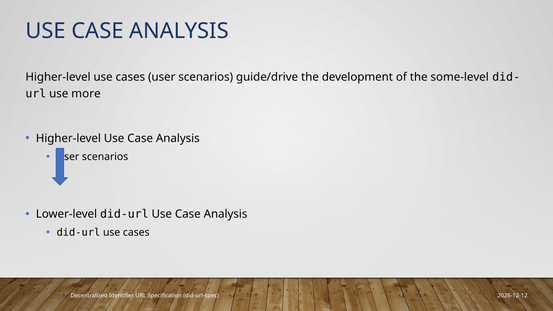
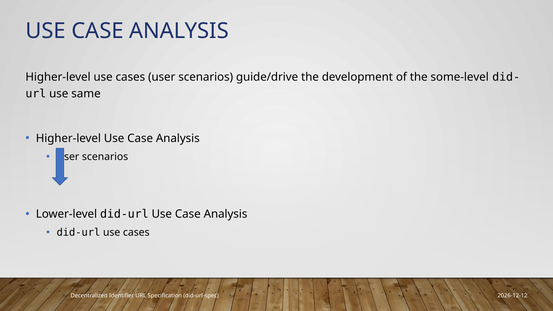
more: more -> same (86, 94)
